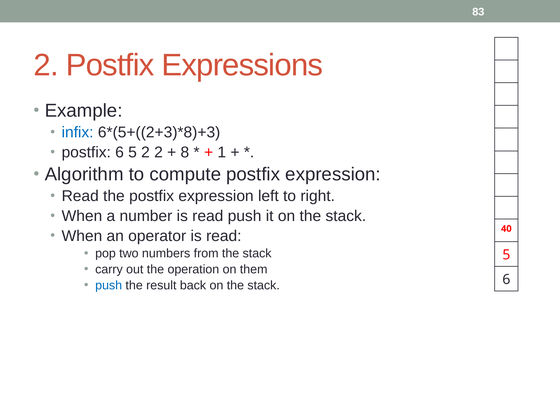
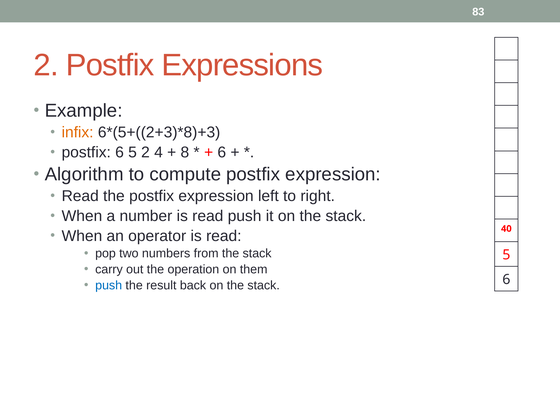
infix colour: blue -> orange (78, 132)
2 2: 2 -> 4 (158, 152)
1: 1 -> 6 (222, 152)
